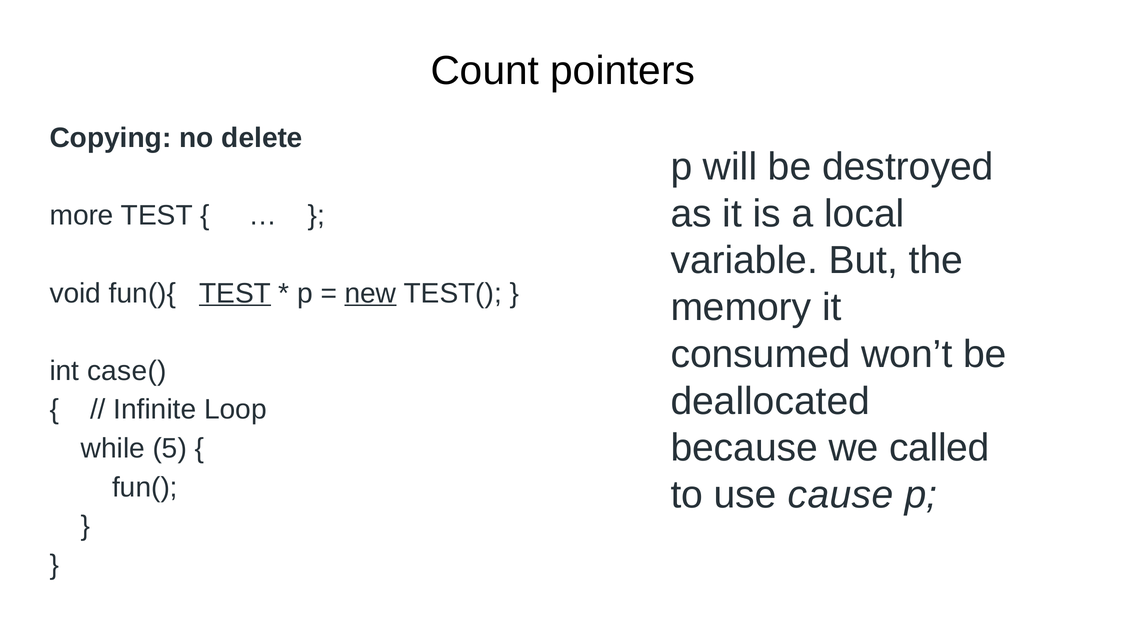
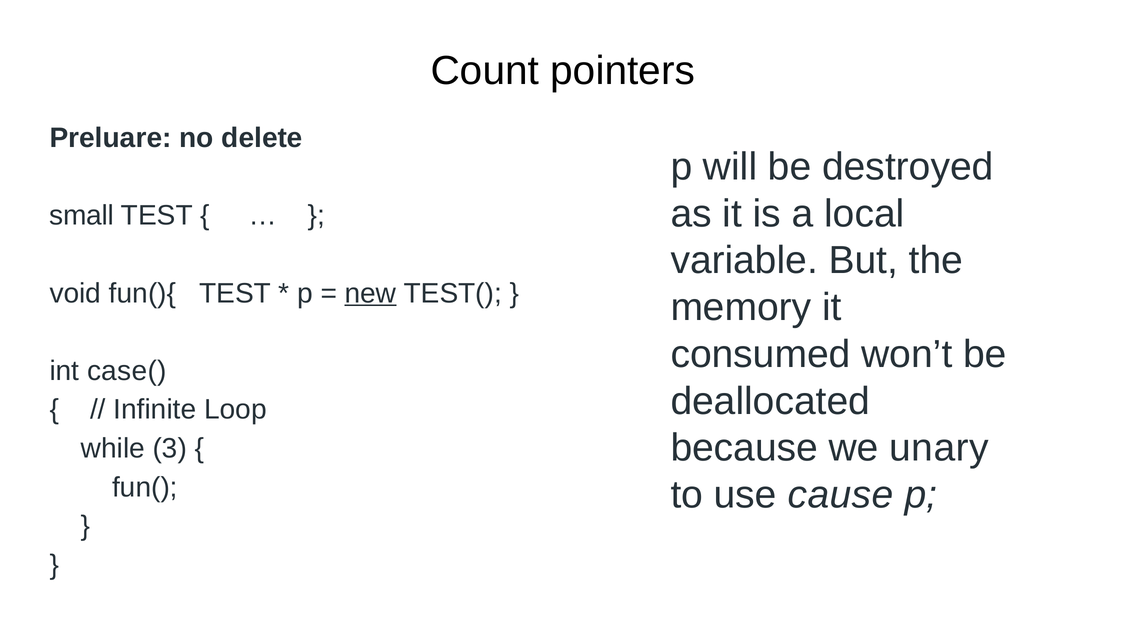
Copying: Copying -> Preluare (111, 138)
more: more -> small (82, 216)
TEST underline: present -> none (235, 293)
called: called -> unary (939, 448)
5: 5 -> 3 (170, 449)
